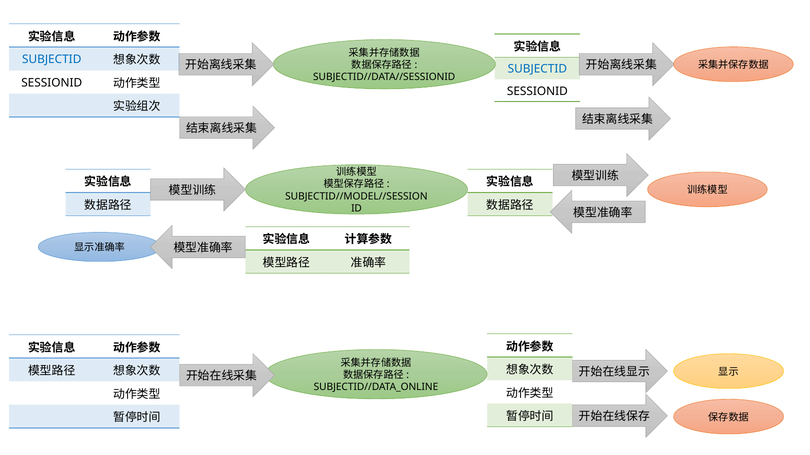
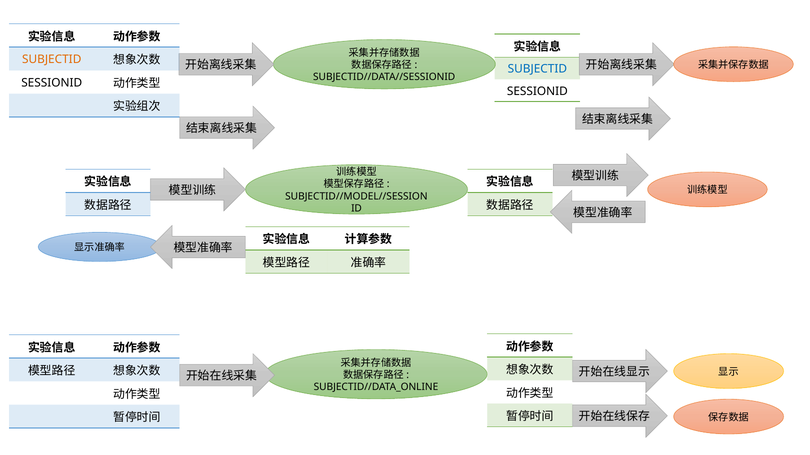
SUBJECTID colour: blue -> orange (52, 60)
